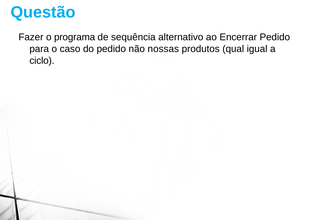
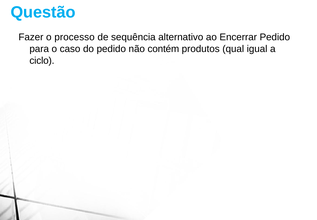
programa: programa -> processo (75, 37)
nossas: nossas -> contém (163, 49)
